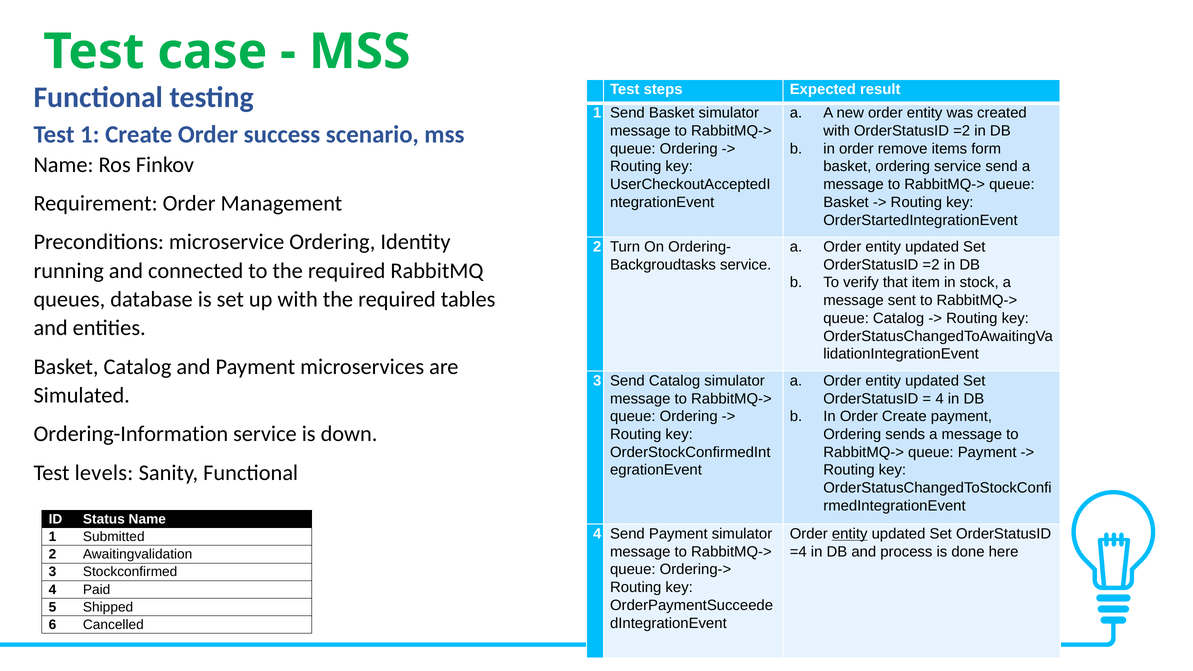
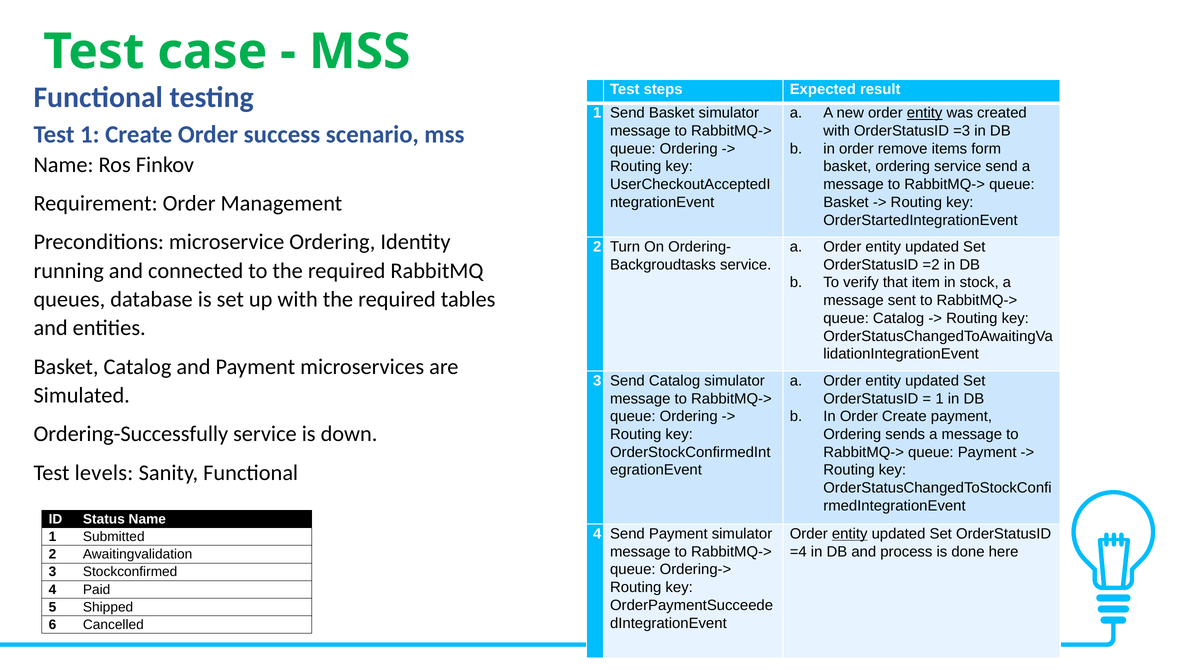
entity underline: none -> present (925, 113)
with OrderStatusID =2: =2 -> =3 (962, 131)
4: 4 -> 1 (940, 399)
Ordering-Information: Ordering-Information -> Ordering-Successfully (131, 434)
